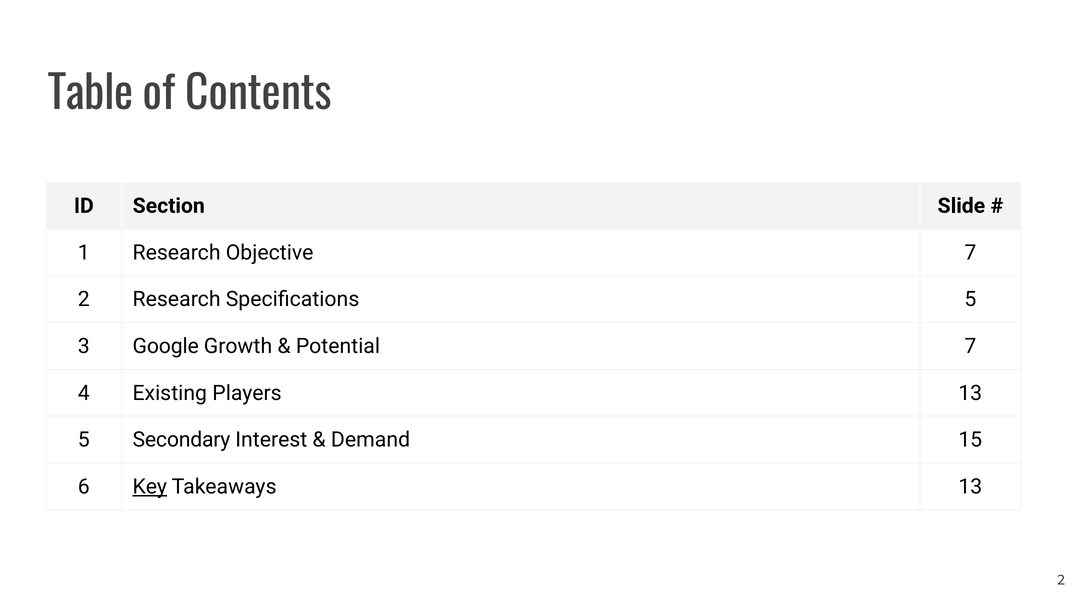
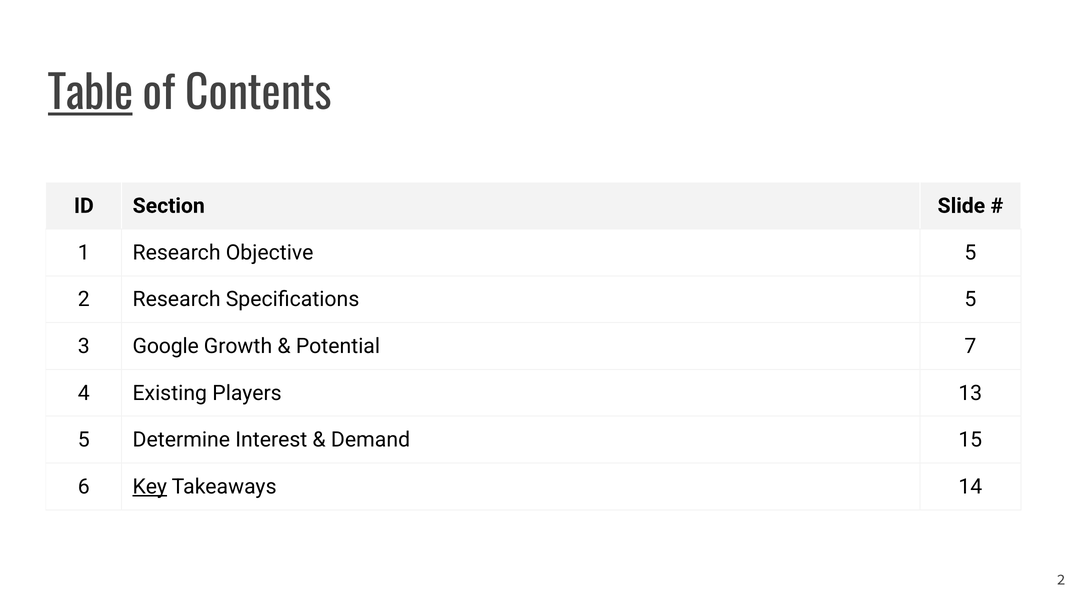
Table underline: none -> present (90, 95)
Objective 7: 7 -> 5 (970, 253)
Secondary: Secondary -> Determine (181, 440)
Takeaways 13: 13 -> 14 (970, 487)
